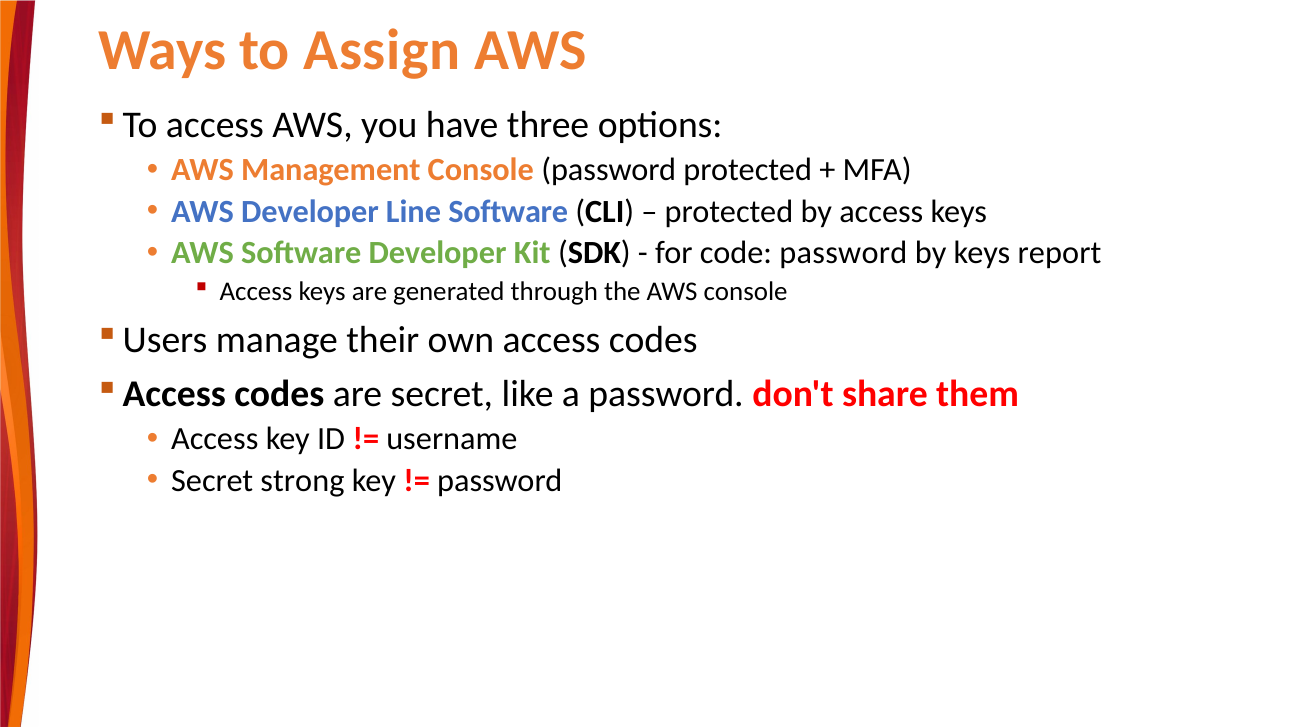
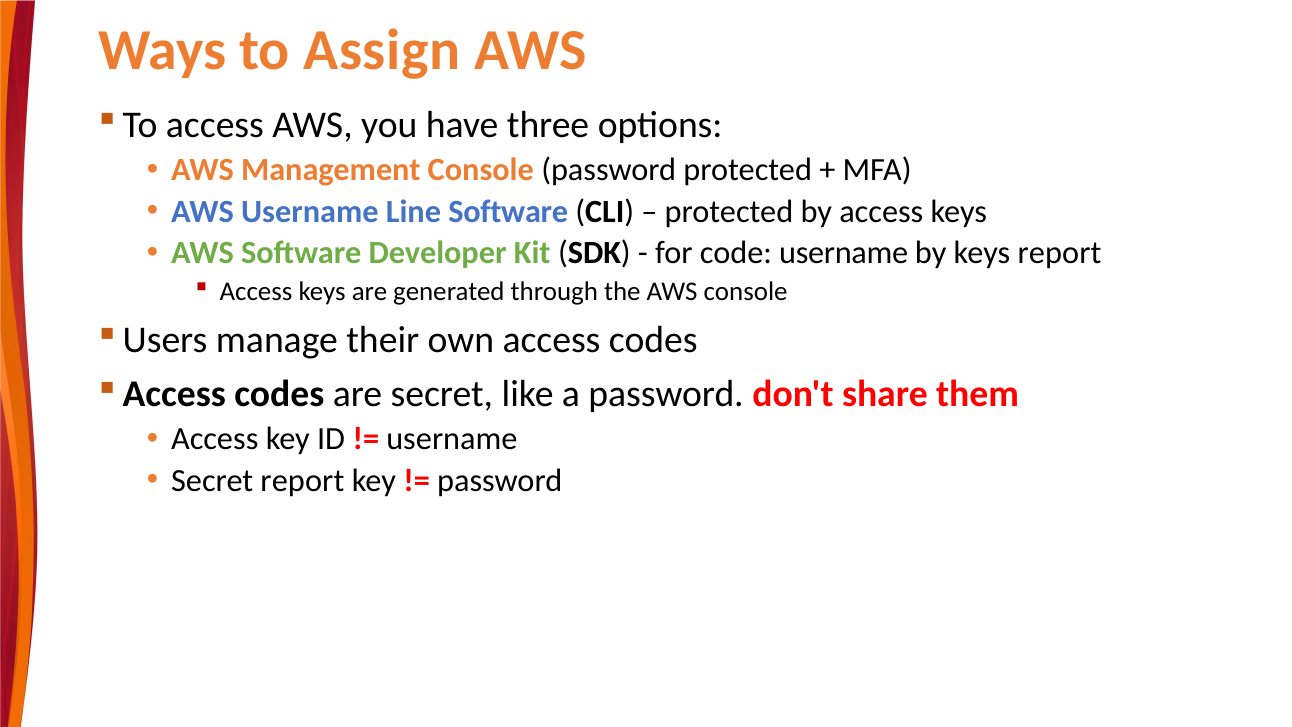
AWS Developer: Developer -> Username (310, 211)
code password: password -> username (844, 253)
Secret strong: strong -> report (302, 480)
